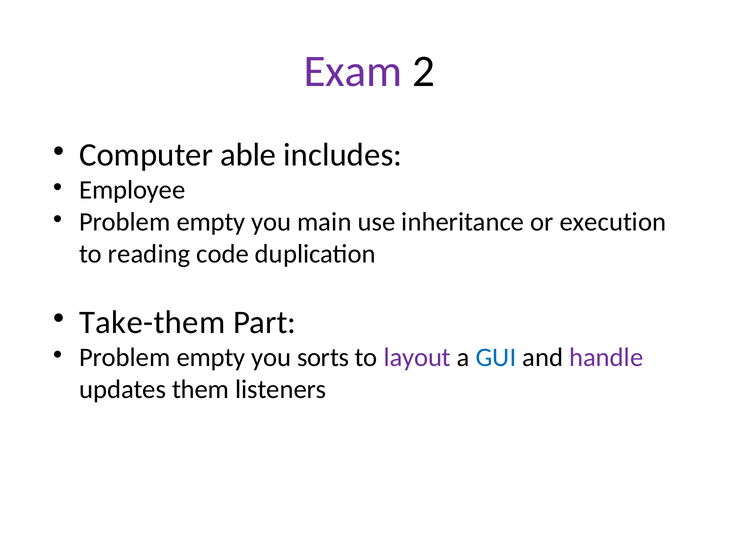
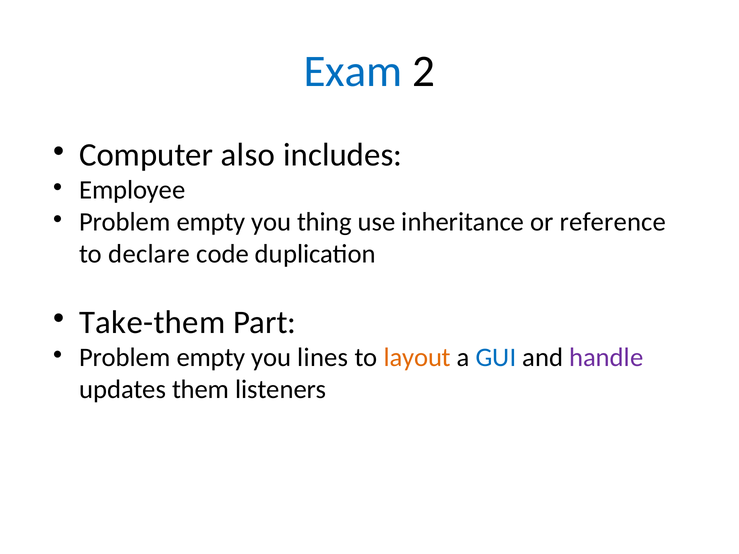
Exam colour: purple -> blue (353, 71)
able: able -> also (248, 155)
main: main -> thing (324, 222)
execution: execution -> reference (613, 222)
reading: reading -> declare (149, 254)
sorts: sorts -> lines (323, 358)
layout colour: purple -> orange (417, 358)
